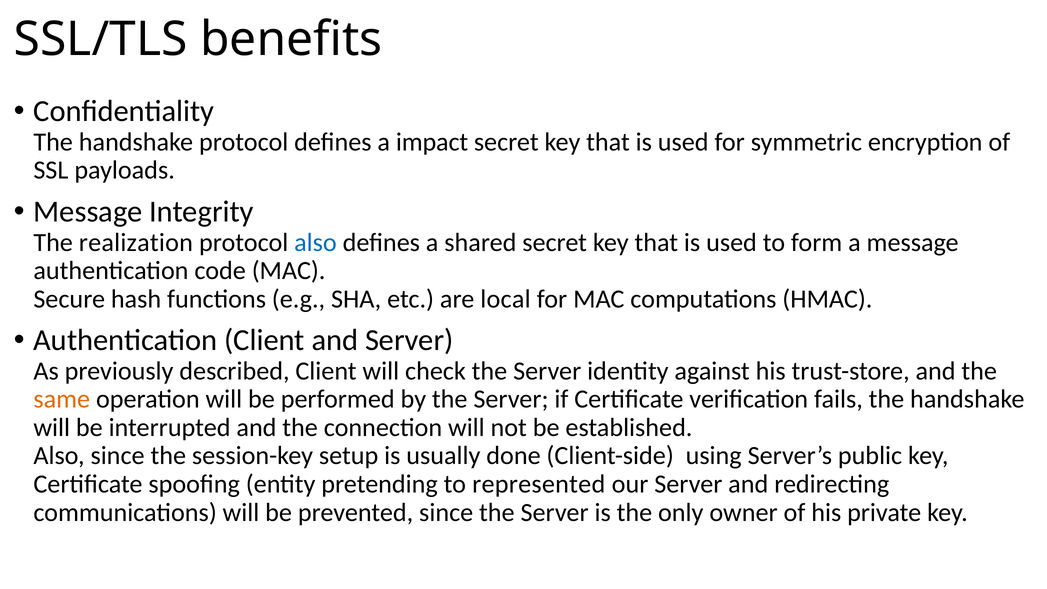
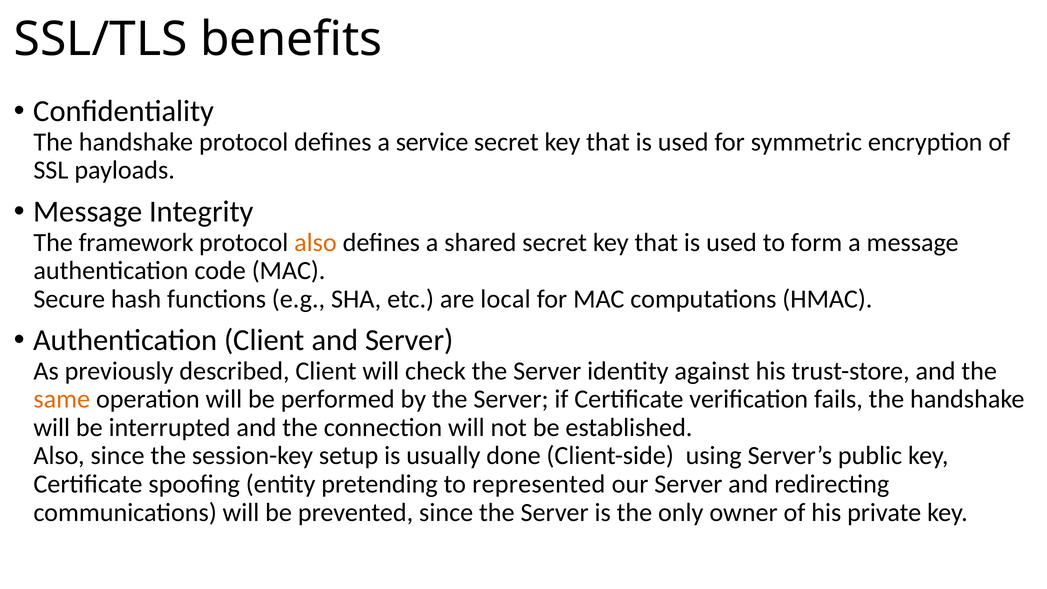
impact: impact -> service (432, 142)
realization: realization -> framework (136, 242)
also colour: blue -> orange (315, 242)
